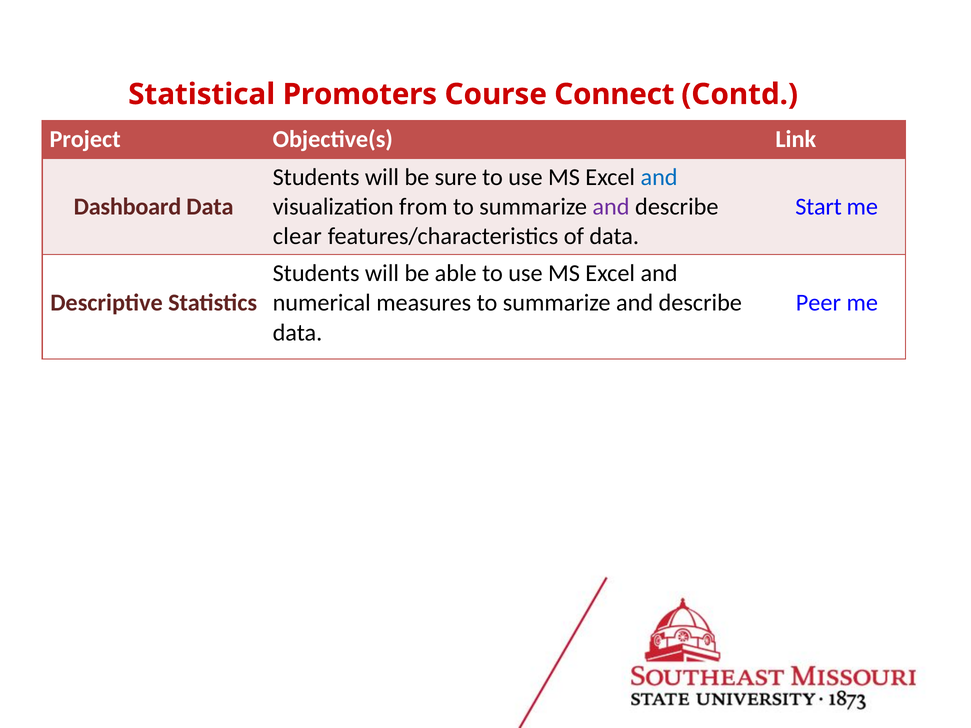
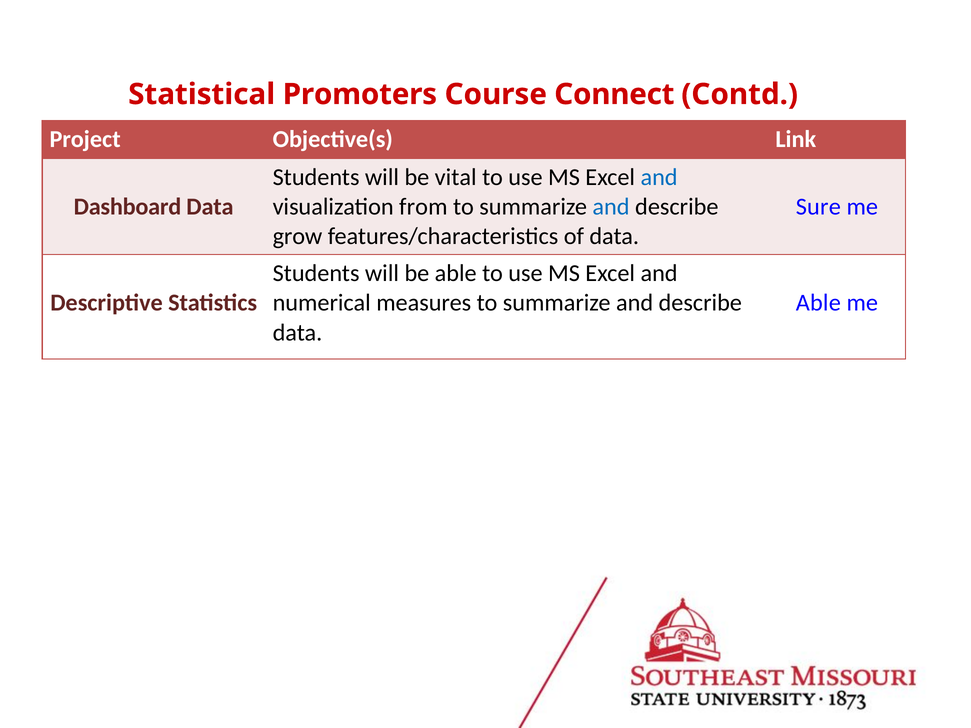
sure: sure -> vital (456, 177)
and colour: purple -> blue (611, 207)
Start: Start -> Sure (818, 207)
clear: clear -> grow (297, 237)
Peer: Peer -> Able (818, 303)
